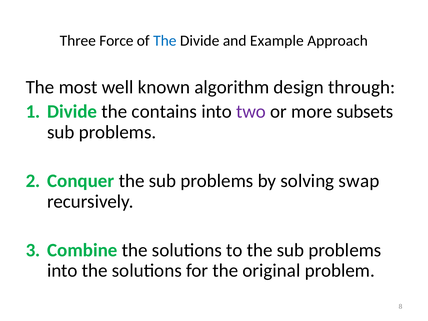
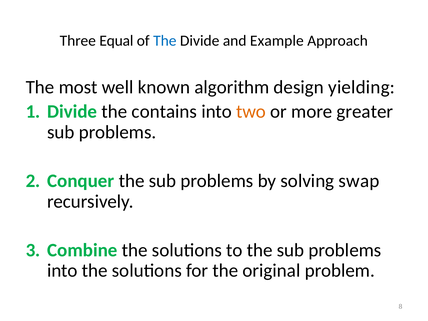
Force: Force -> Equal (116, 41)
through: through -> yielding (362, 87)
two colour: purple -> orange (251, 112)
subsets: subsets -> greater (365, 112)
